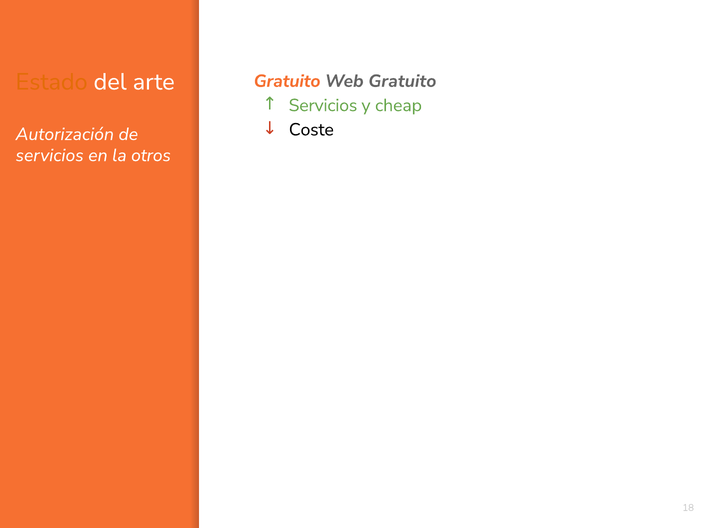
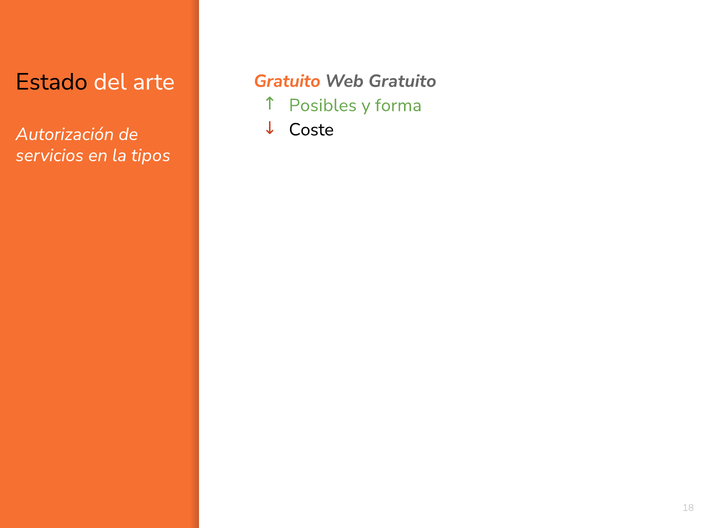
Estado colour: orange -> black (52, 82)
Servicios: Servicios -> Posibles (323, 105)
cheap: cheap -> forma (398, 105)
otros: otros -> tipos (151, 155)
